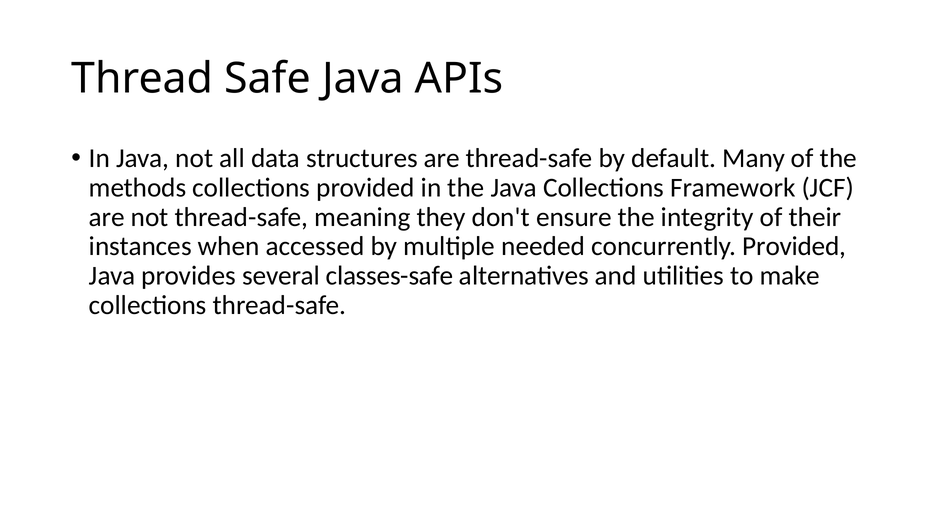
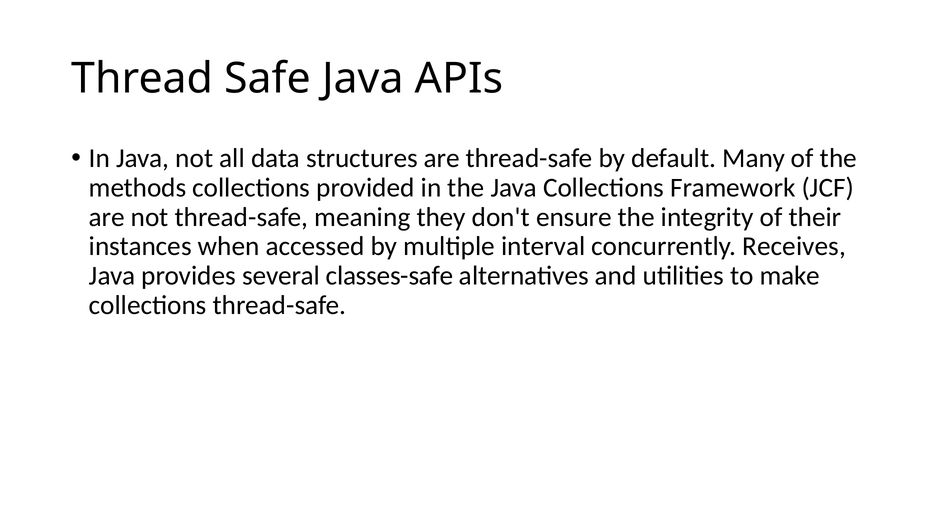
needed: needed -> interval (543, 247)
concurrently Provided: Provided -> Receives (794, 247)
